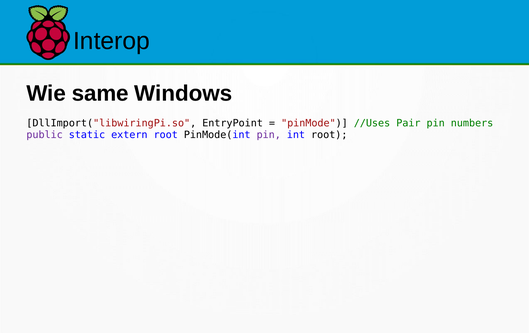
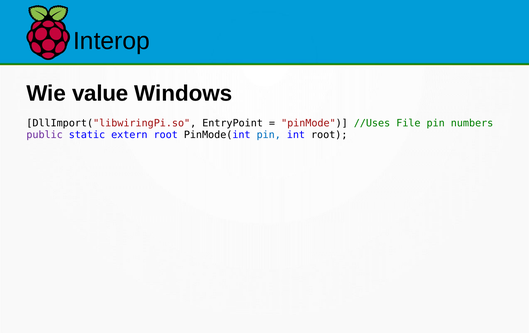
same: same -> value (100, 93)
Pair: Pair -> File (408, 123)
pin colour: purple -> blue (269, 135)
